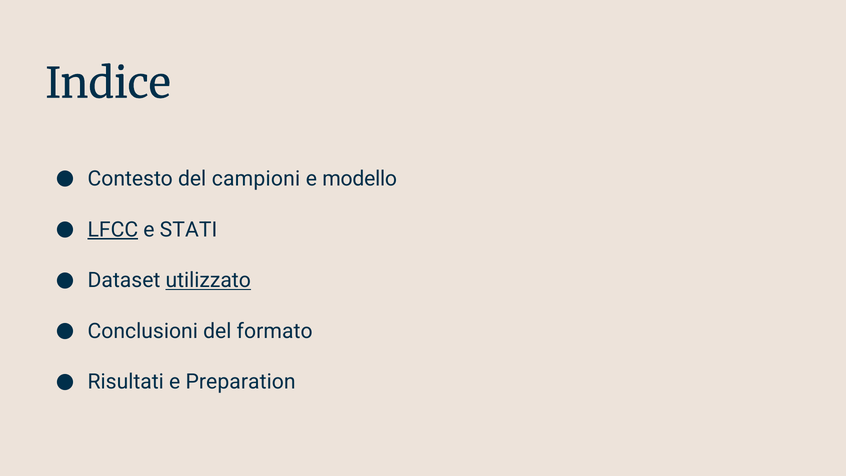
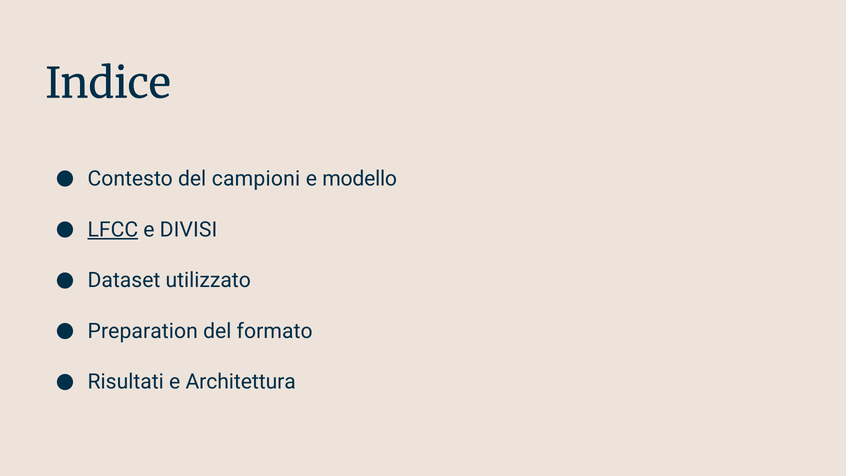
STATI: STATI -> DIVISI (189, 229)
utilizzato underline: present -> none (208, 280)
Conclusioni: Conclusioni -> Preparation (143, 331)
Preparation: Preparation -> Architettura (241, 382)
